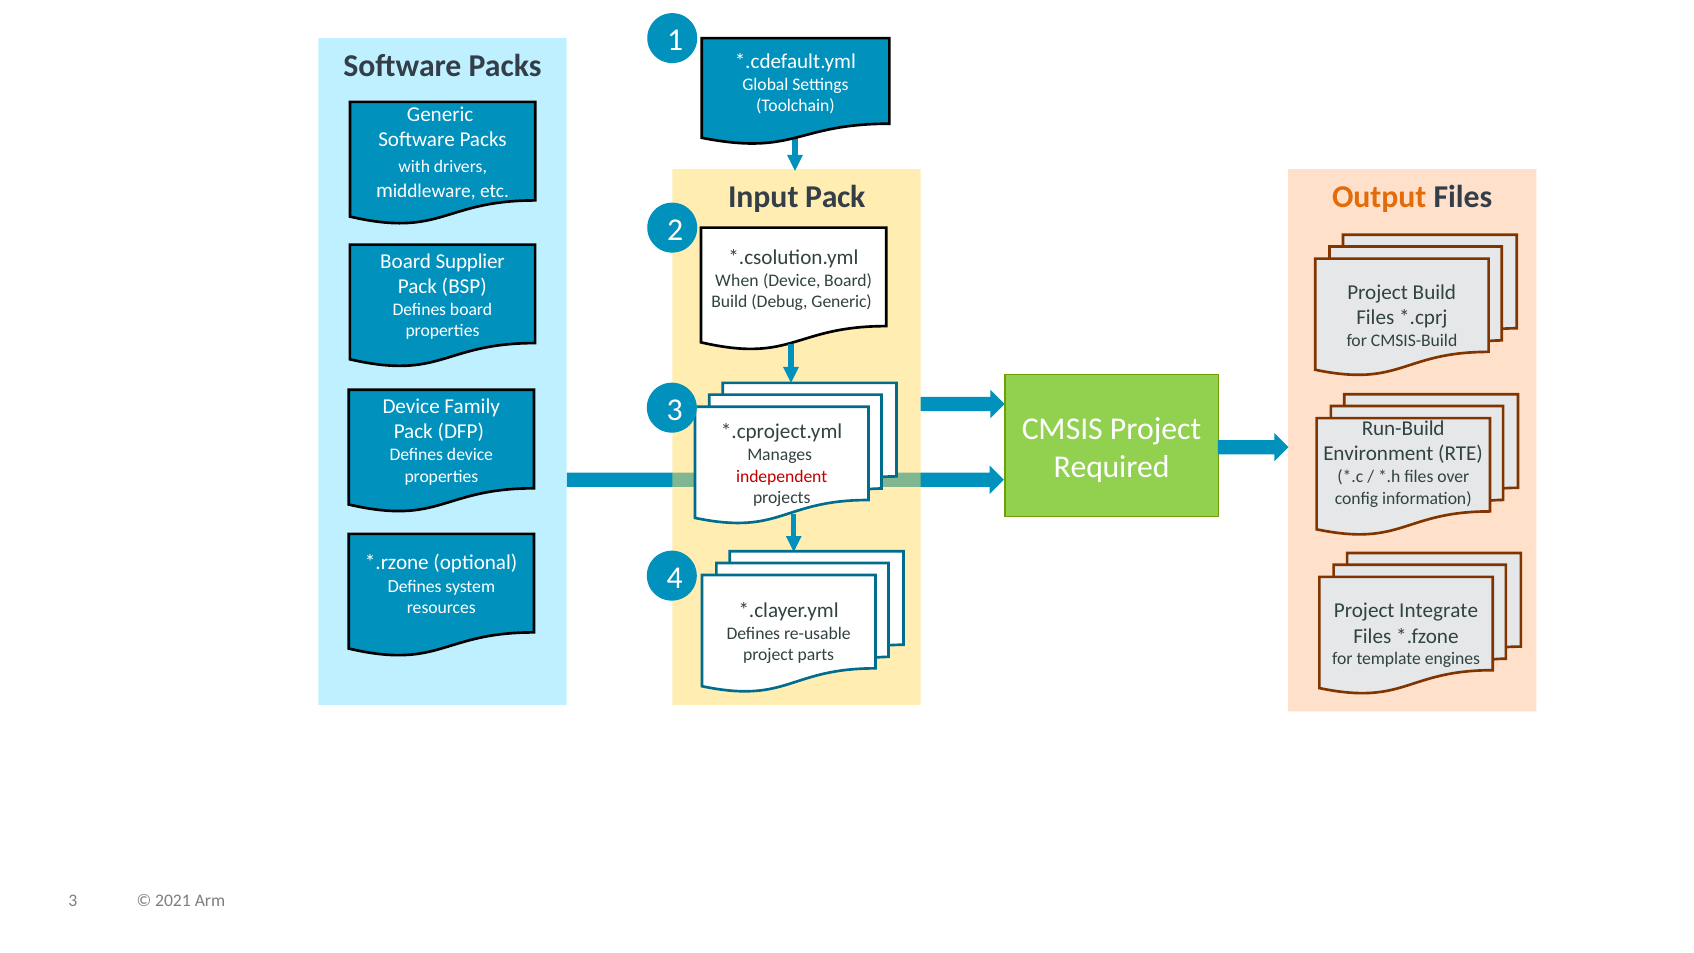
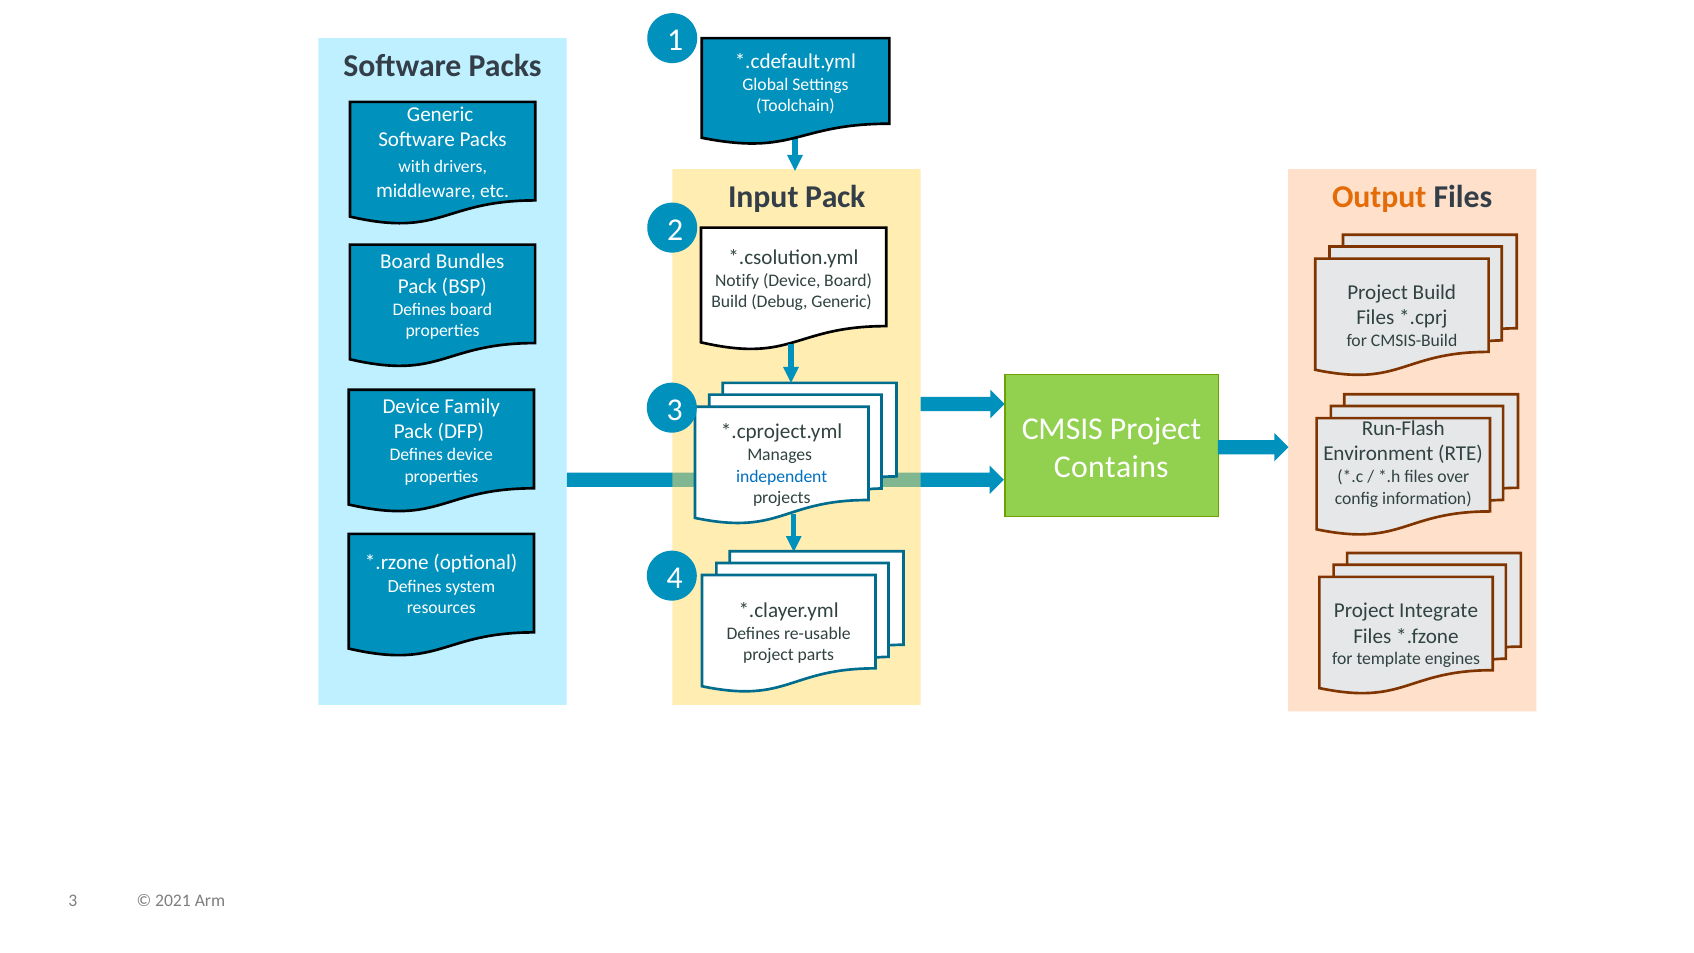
Supplier: Supplier -> Bundles (470, 261)
When: When -> Notify (737, 280)
Run-Build: Run-Build -> Run-Flash (1403, 428)
Required: Required -> Contains (1111, 467)
independent colour: red -> blue (782, 476)
